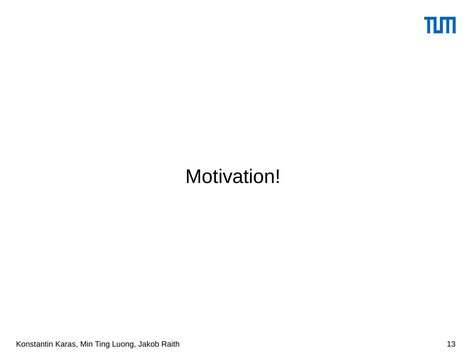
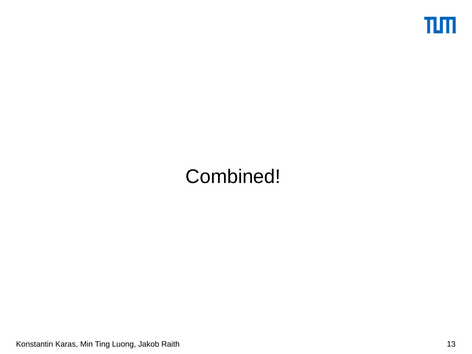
Motivation: Motivation -> Combined (233, 177)
